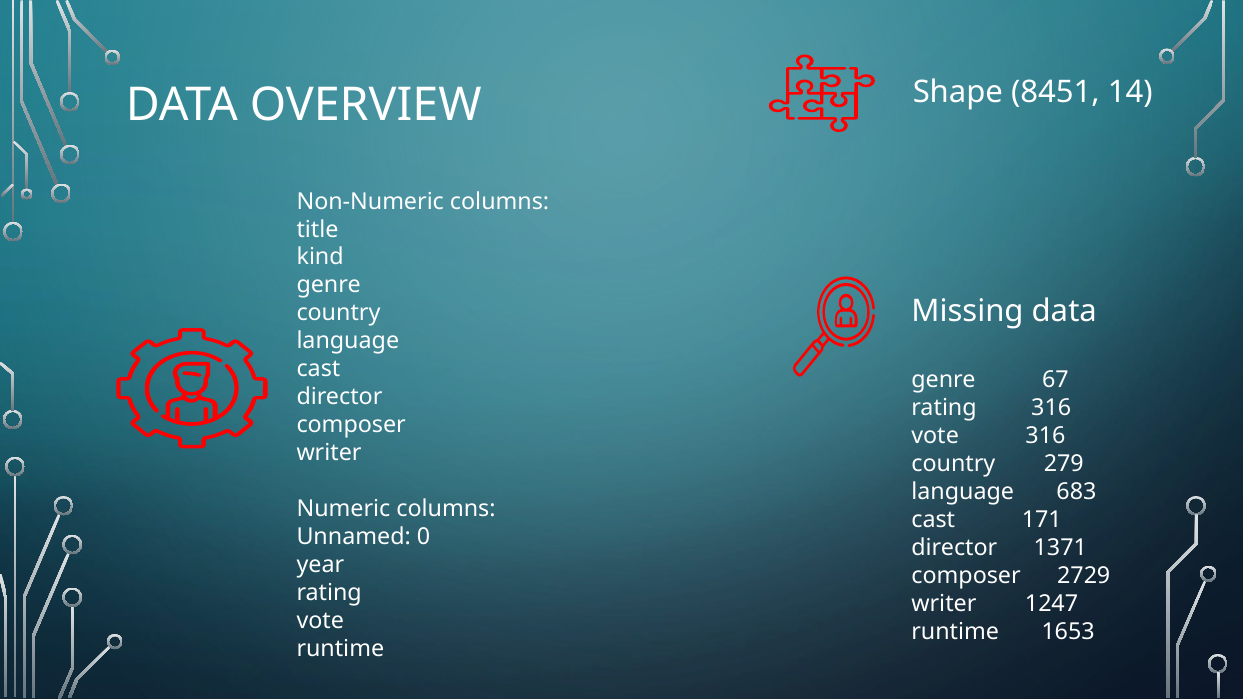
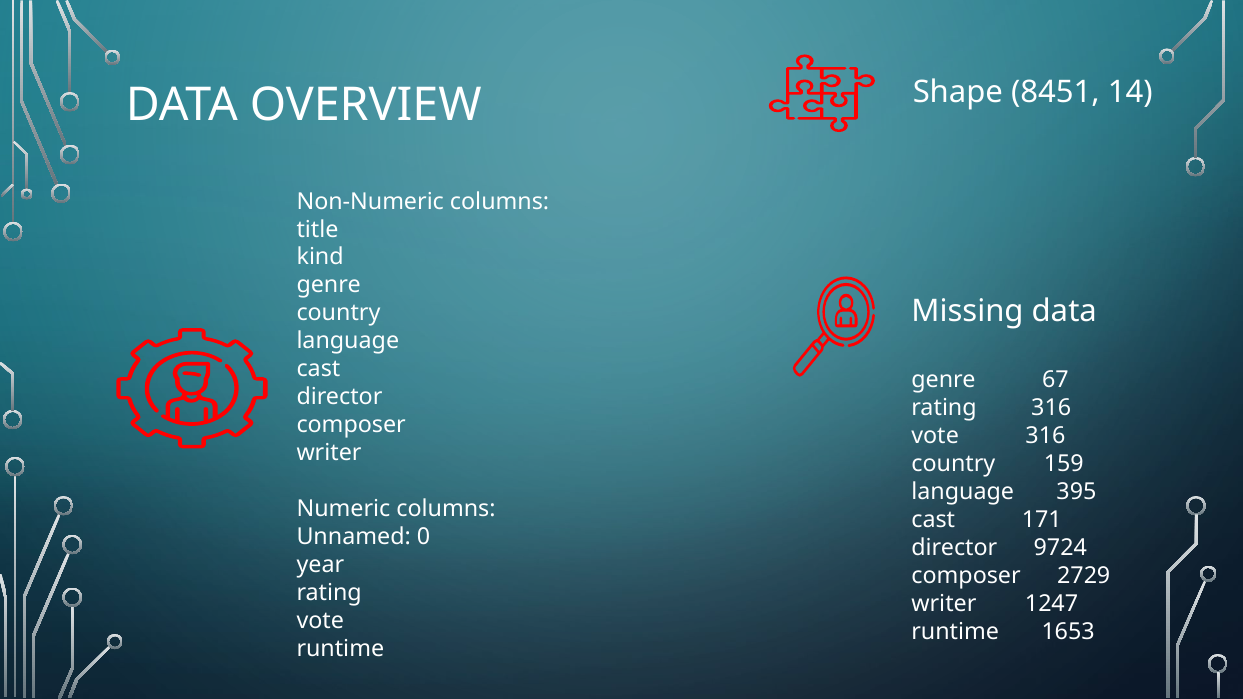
279: 279 -> 159 (1064, 464)
683: 683 -> 395 (1076, 492)
1371: 1371 -> 9724 (1060, 548)
